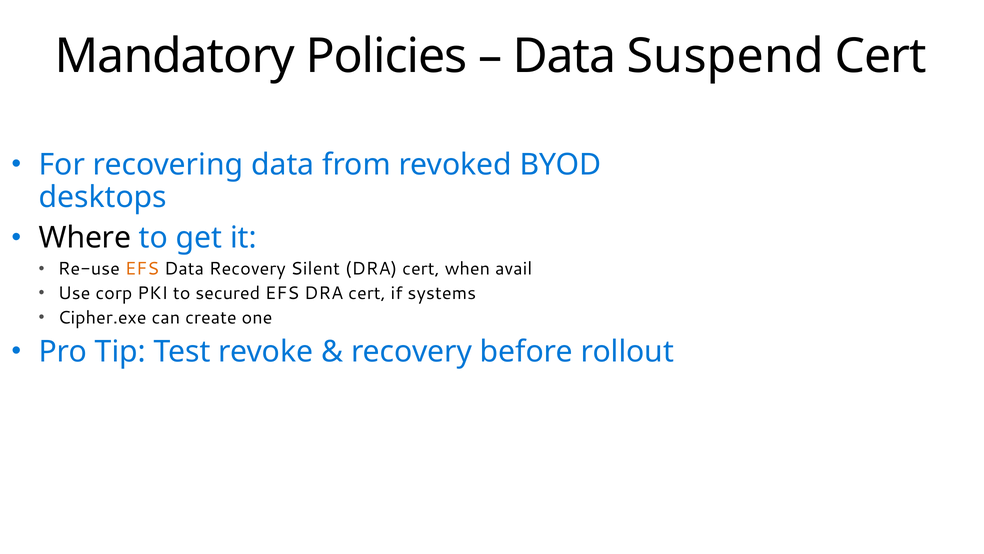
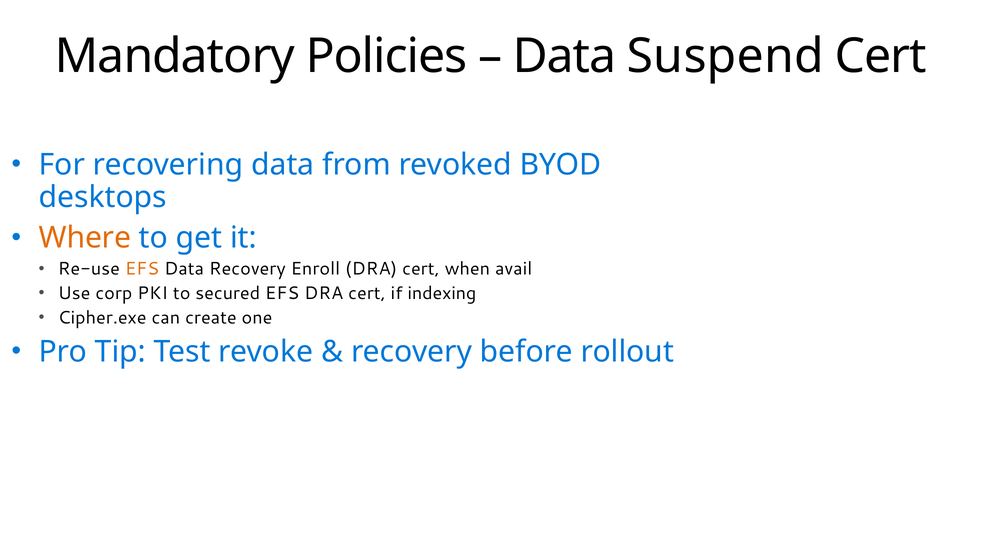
Where colour: black -> orange (85, 238)
Silent: Silent -> Enroll (315, 269)
systems: systems -> indexing (442, 293)
